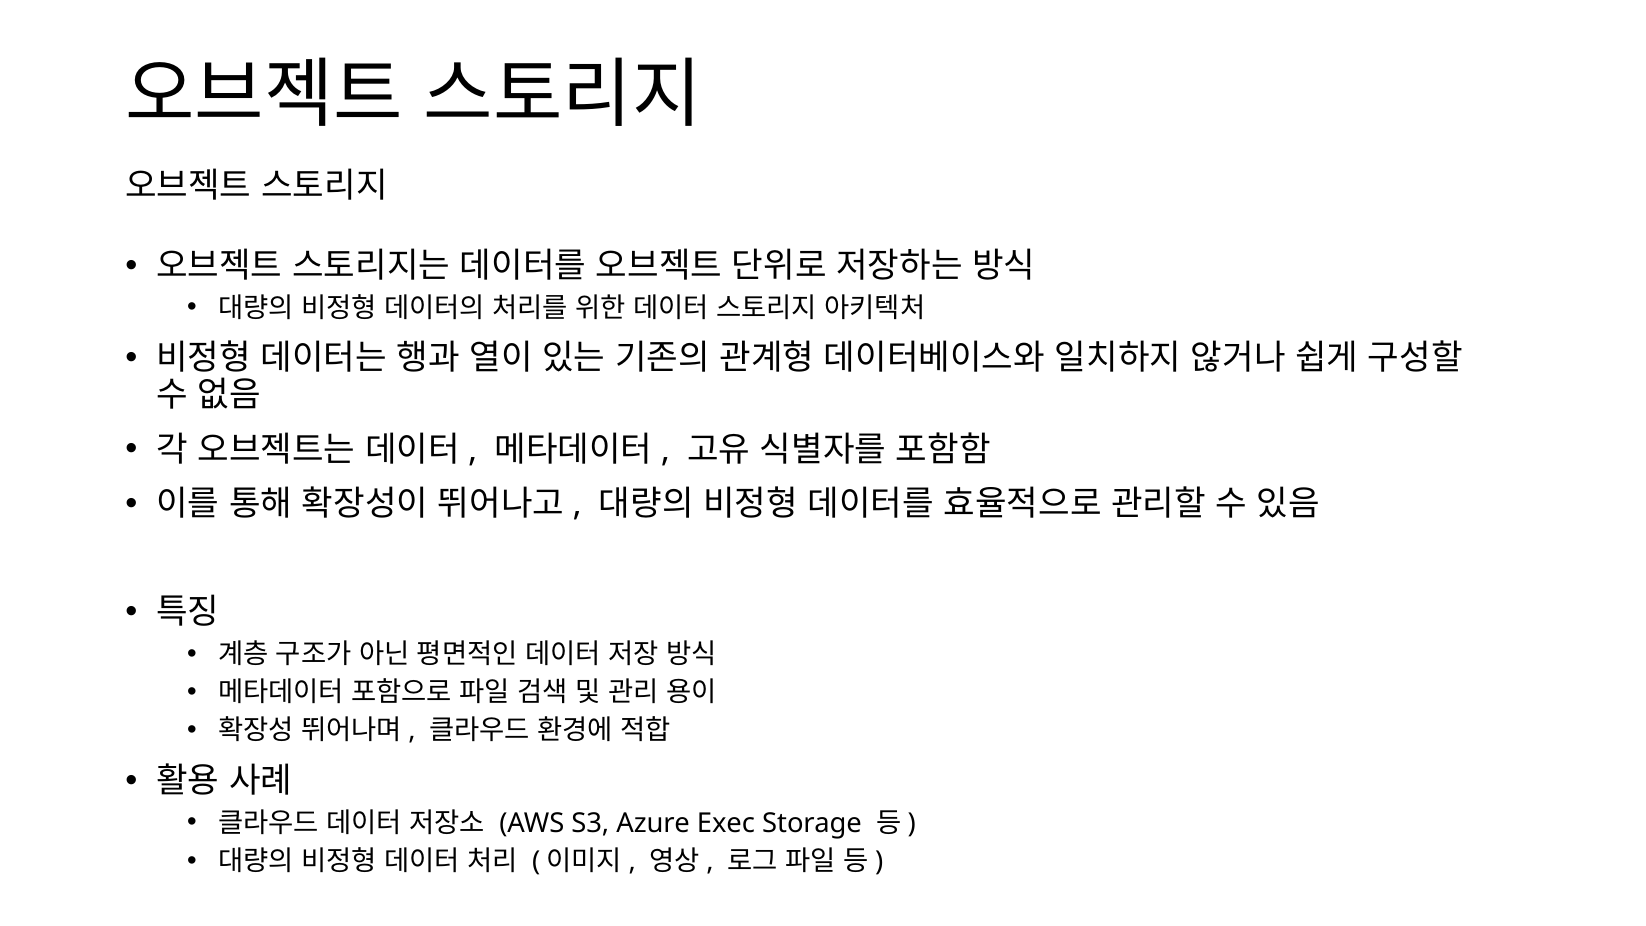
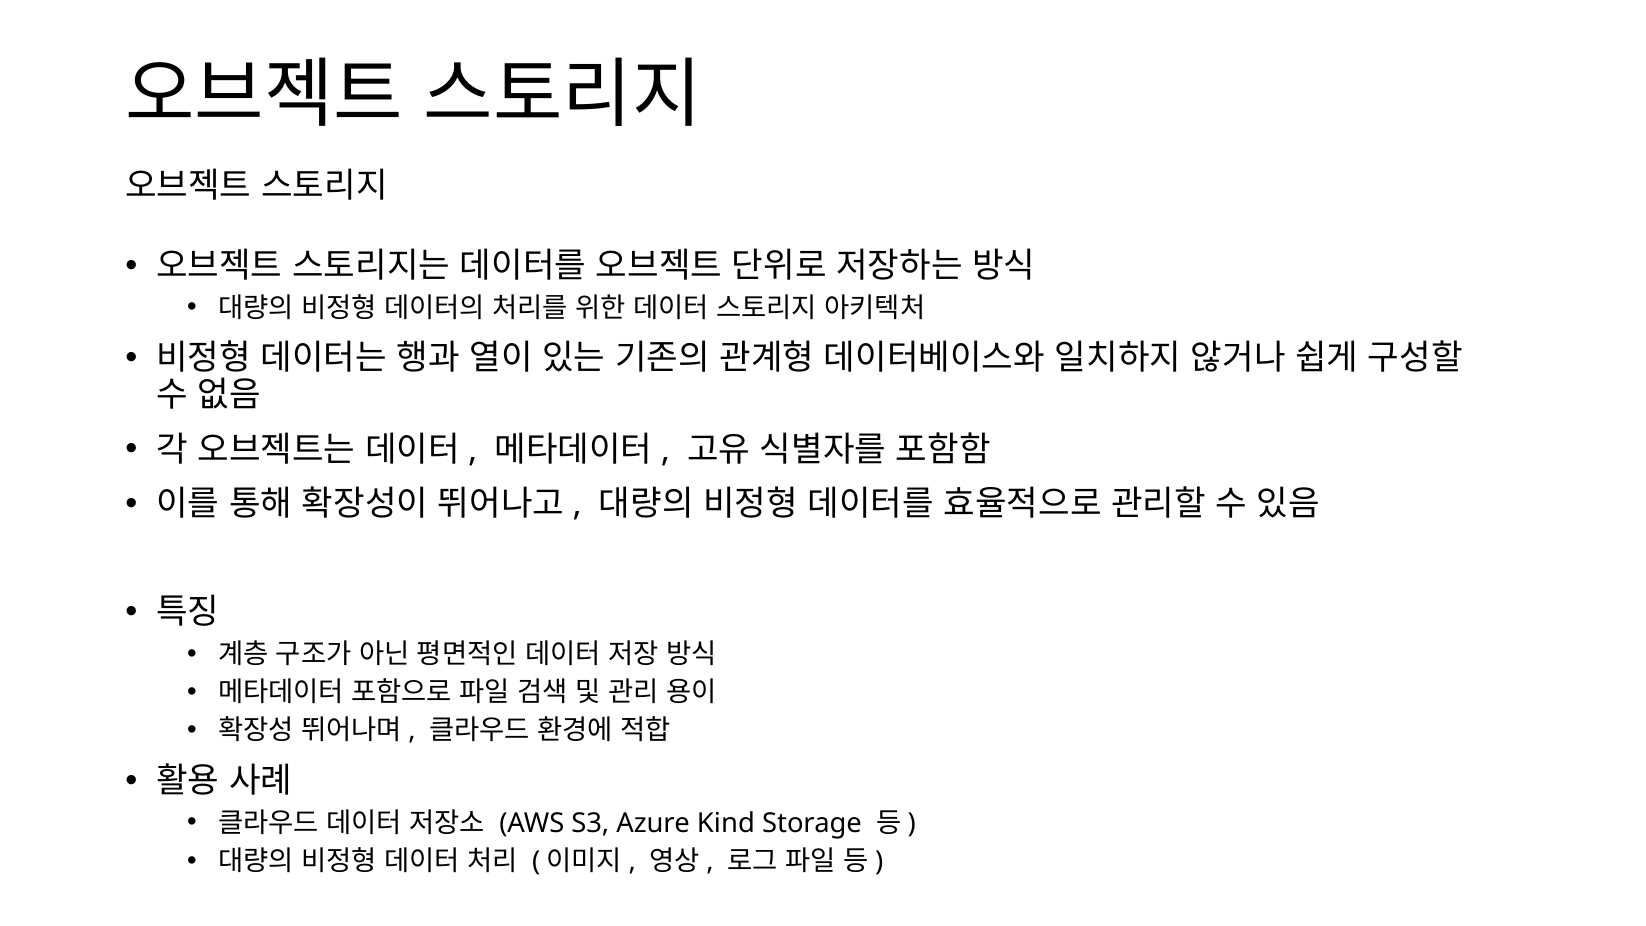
Exec: Exec -> Kind (726, 823)
